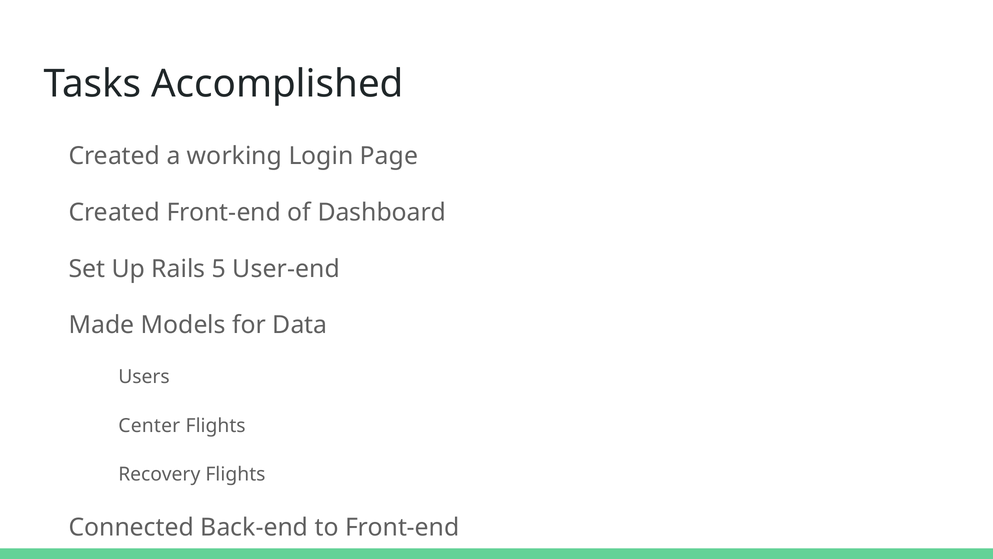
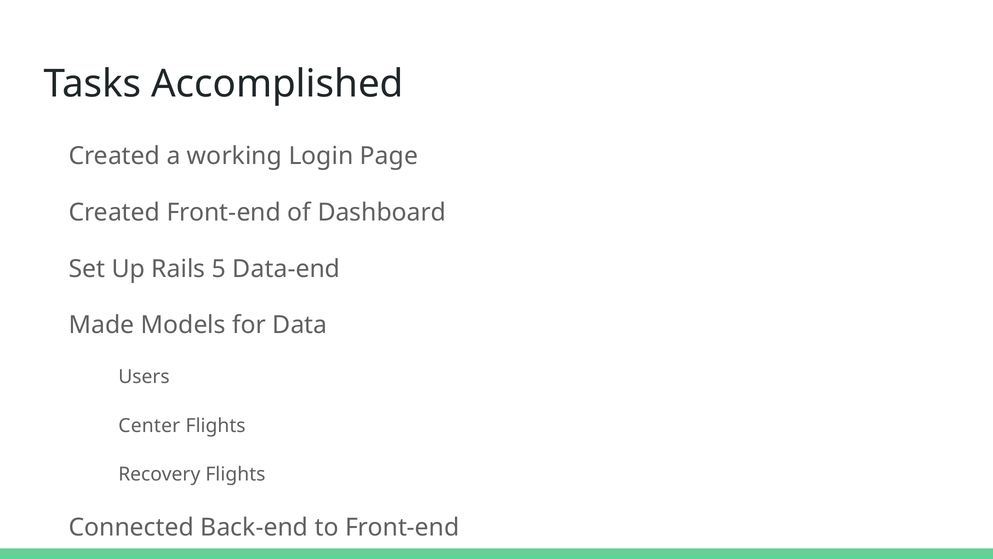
User-end: User-end -> Data-end (286, 269)
